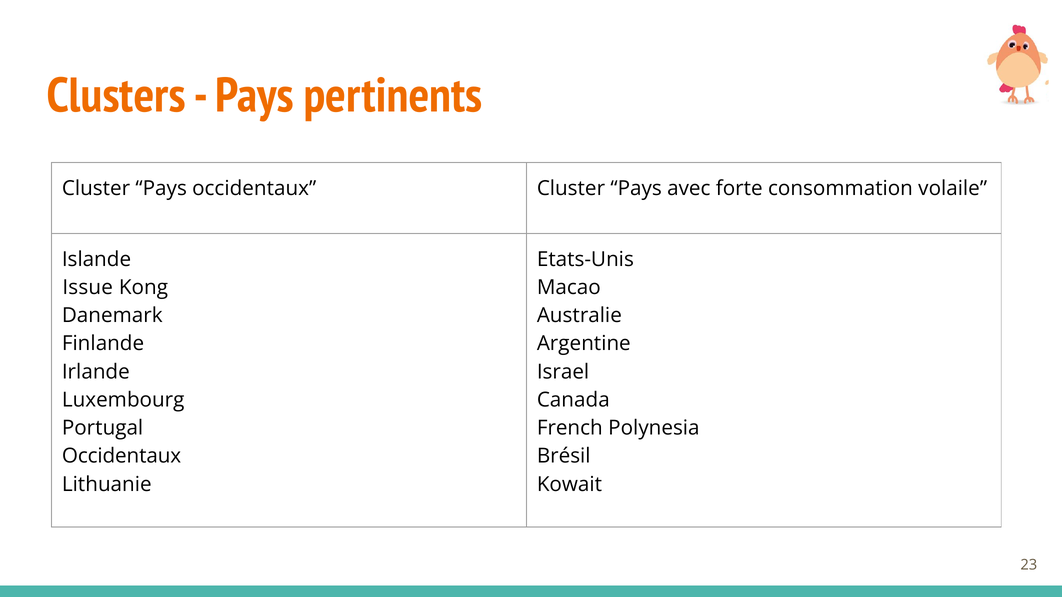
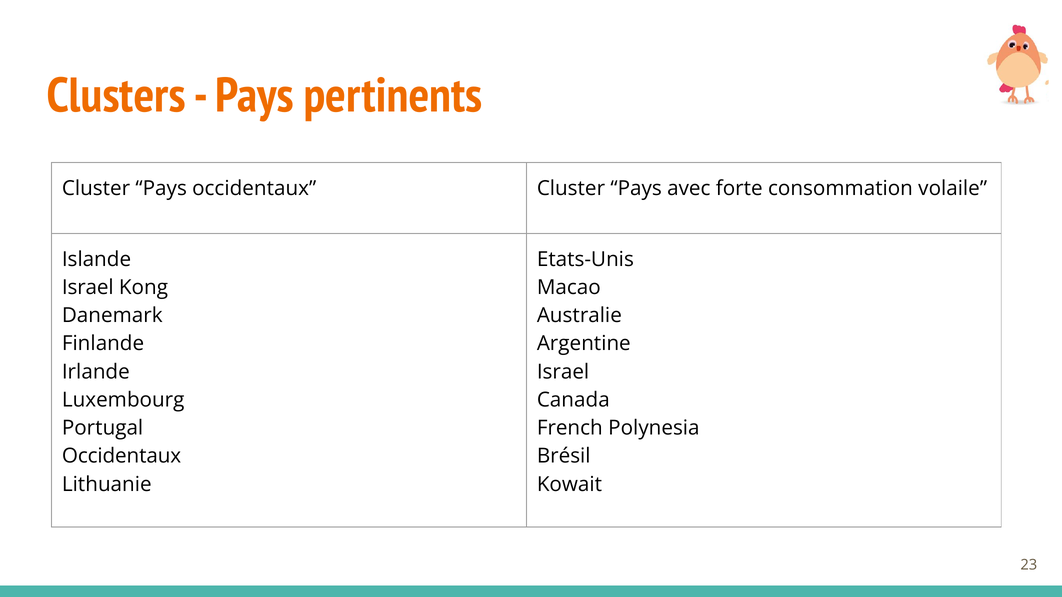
Issue: Issue -> Israel (88, 288)
